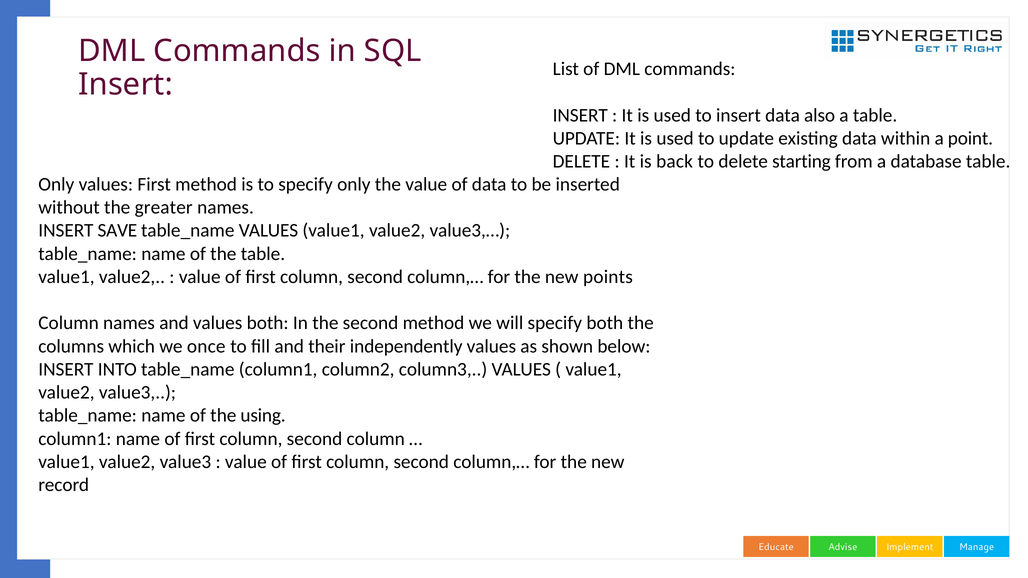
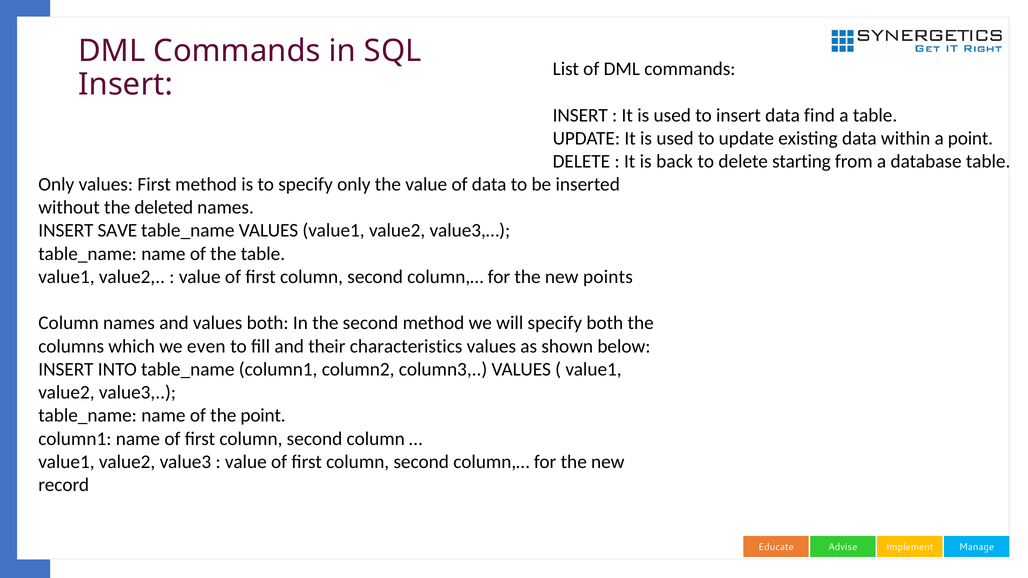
also: also -> find (819, 115)
greater: greater -> deleted (164, 208)
once: once -> even (206, 346)
independently: independently -> characteristics (406, 346)
the using: using -> point (263, 416)
